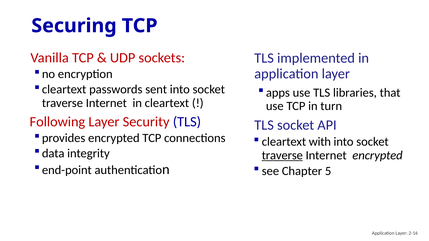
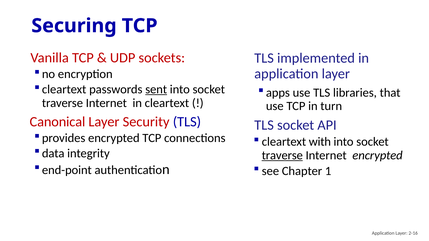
sent underline: none -> present (156, 89)
Following: Following -> Canonical (57, 122)
5: 5 -> 1 (328, 171)
